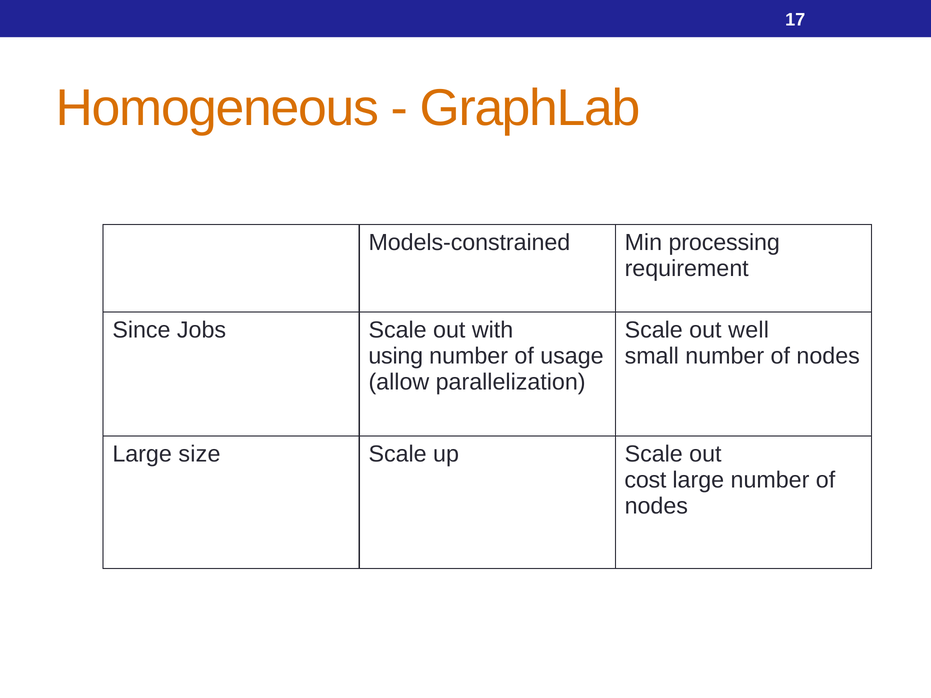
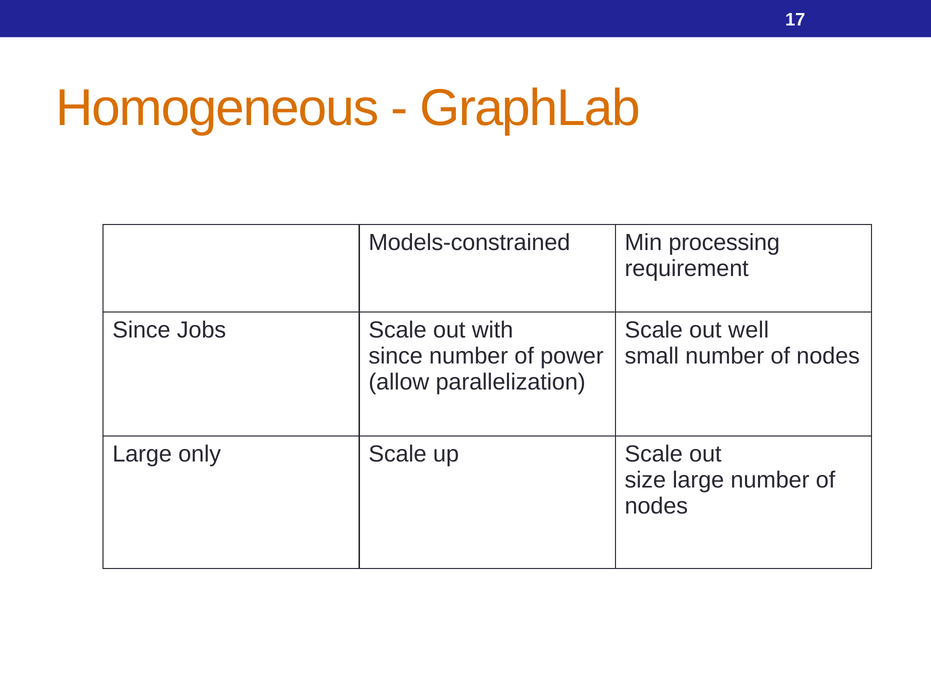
using: using -> since (396, 356)
usage: usage -> power (572, 356)
size: size -> only (200, 454)
cost: cost -> size (645, 480)
